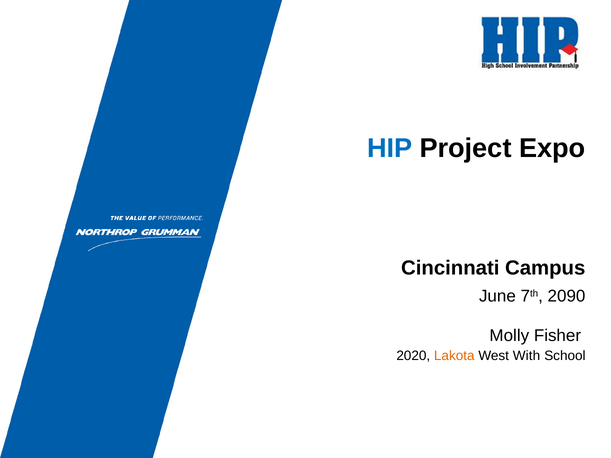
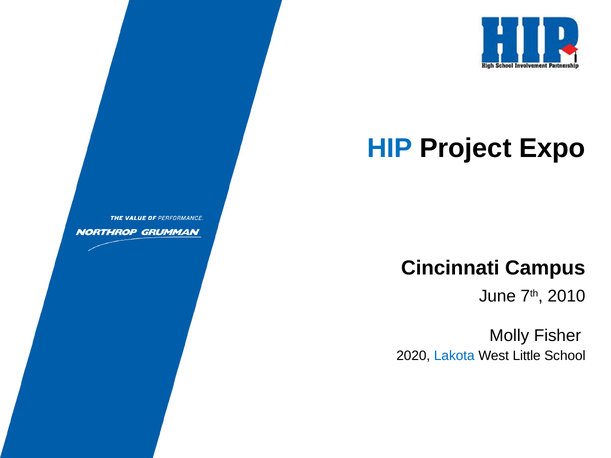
2090: 2090 -> 2010 (566, 296)
Lakota colour: orange -> blue (454, 356)
With: With -> Little (527, 356)
